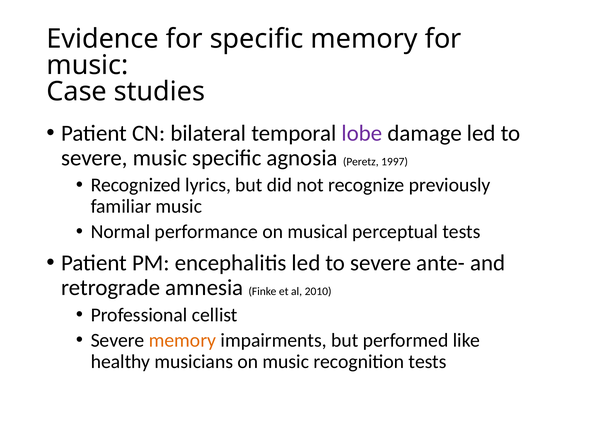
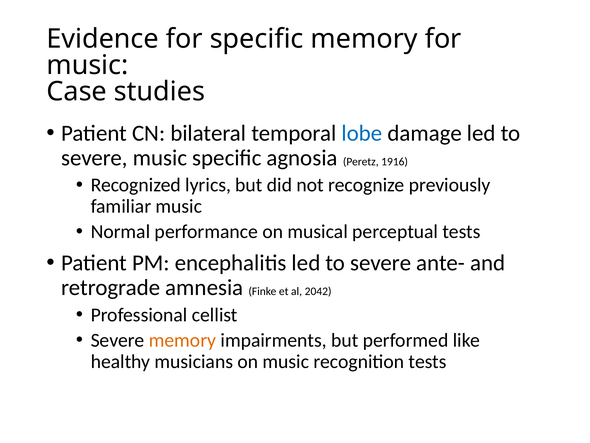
lobe colour: purple -> blue (362, 133)
1997: 1997 -> 1916 (395, 162)
2010: 2010 -> 2042 (318, 291)
